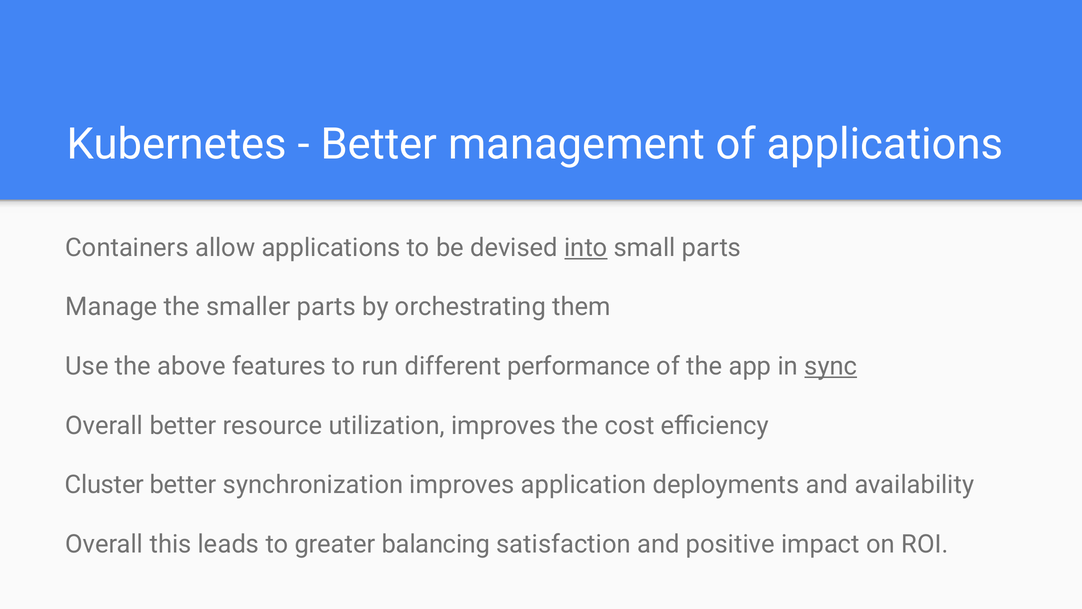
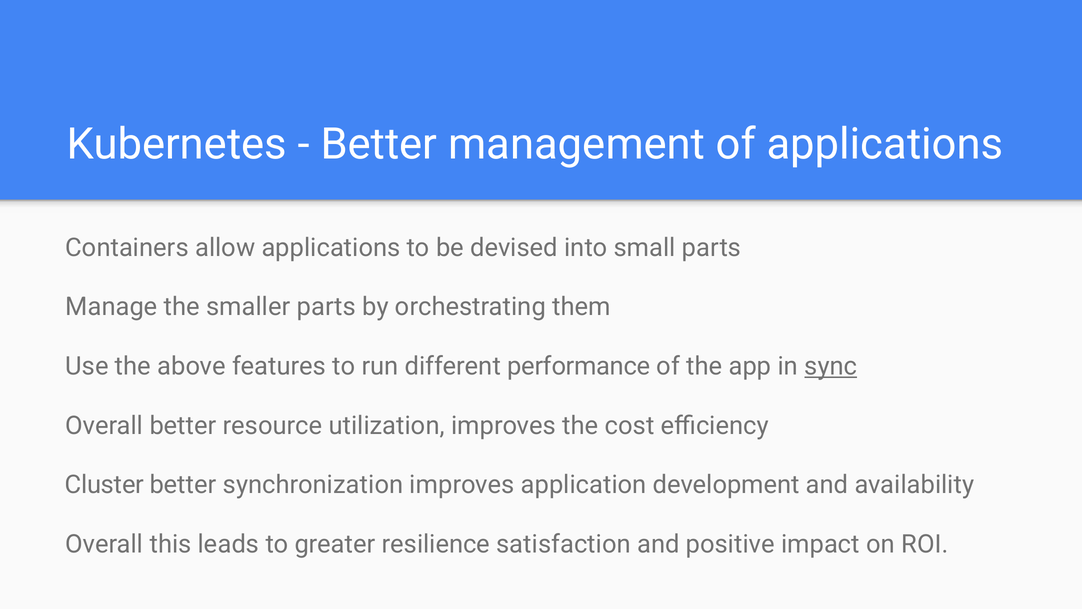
into underline: present -> none (586, 248)
deployments: deployments -> development (726, 485)
balancing: balancing -> resilience (436, 544)
